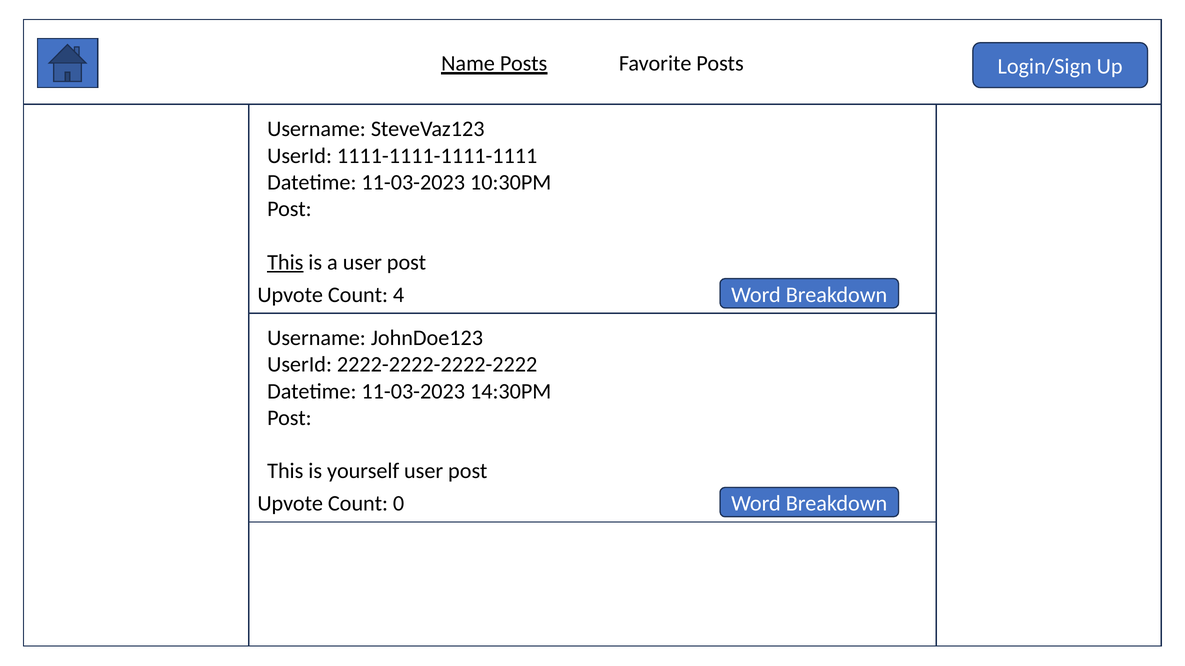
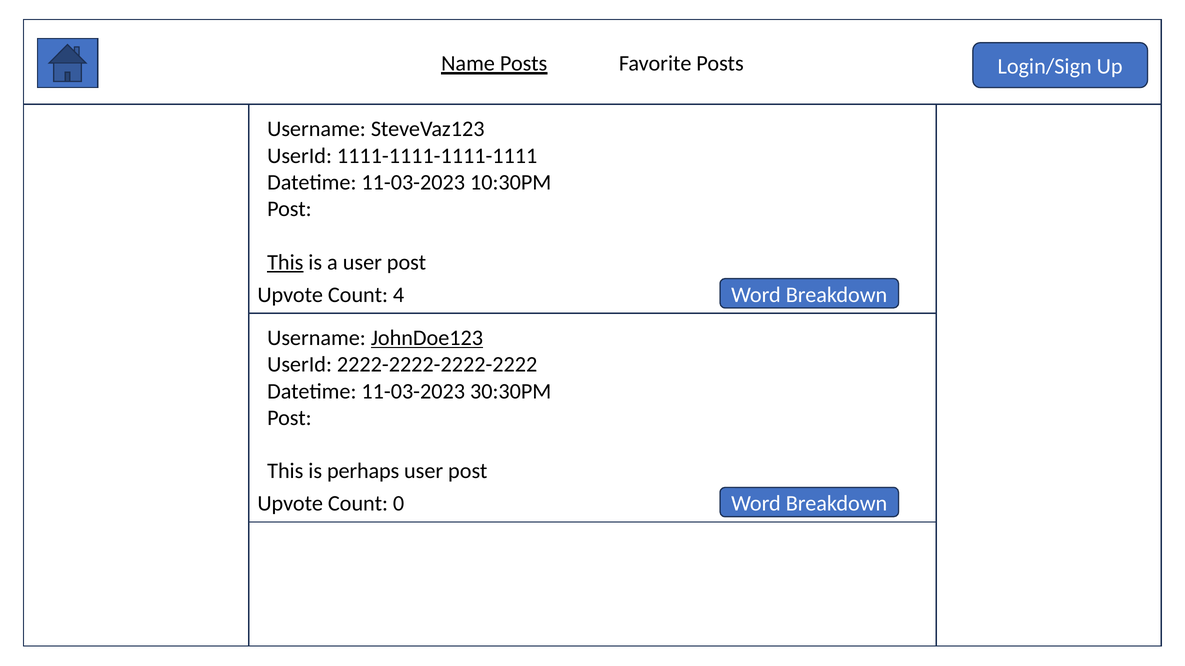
JohnDoe123 underline: none -> present (427, 338)
14:30PM: 14:30PM -> 30:30PM (511, 392)
yourself: yourself -> perhaps (363, 472)
